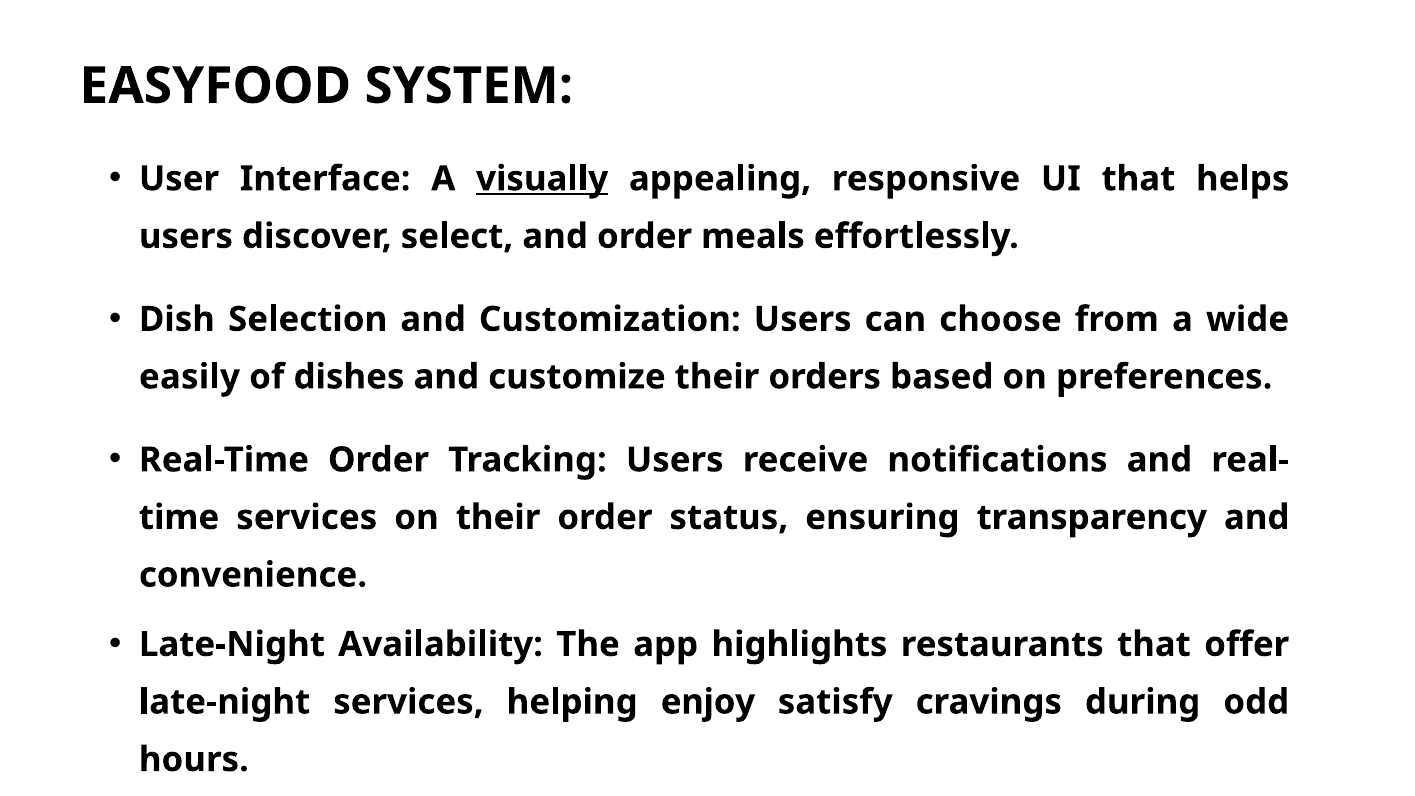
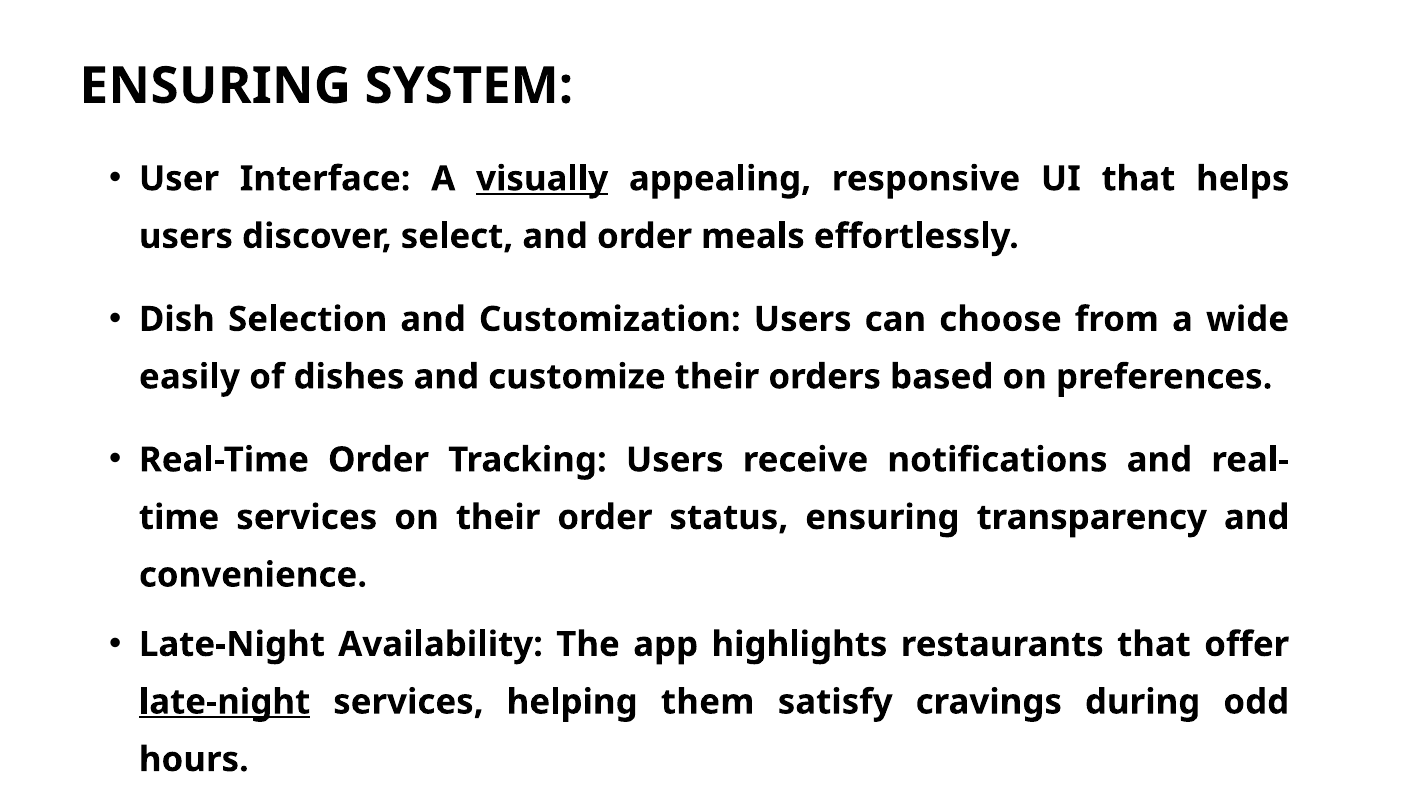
EASYFOOD: EASYFOOD -> ENSURING (215, 86)
late-night underline: none -> present (225, 702)
enjoy: enjoy -> them (708, 702)
